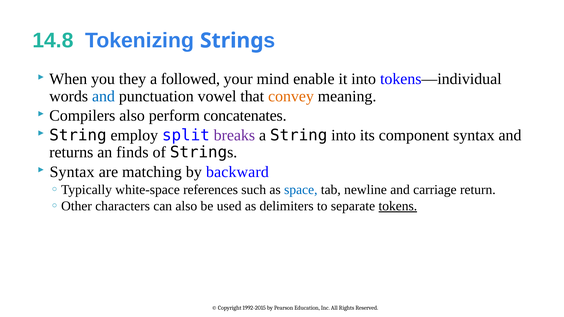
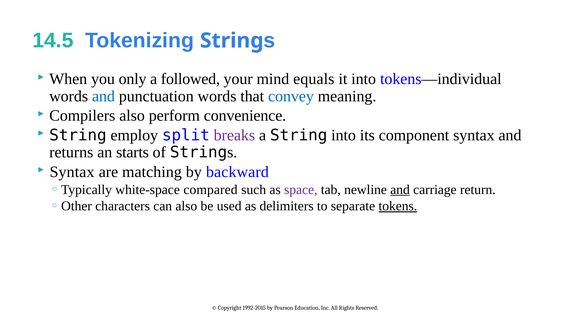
14.8: 14.8 -> 14.5 (53, 41)
they: they -> only (133, 79)
enable: enable -> equals (314, 79)
punctuation vowel: vowel -> words (217, 96)
convey colour: orange -> blue (291, 96)
concatenates: concatenates -> convenience (245, 116)
finds: finds -> starts (133, 152)
references: references -> compared (211, 190)
space colour: blue -> purple (301, 190)
and underline: none -> present (400, 190)
